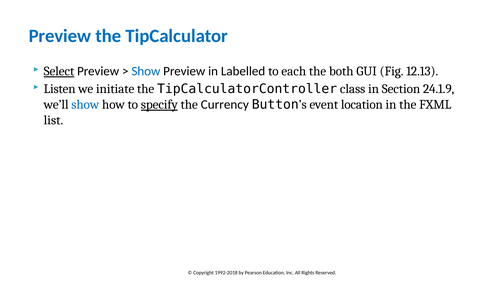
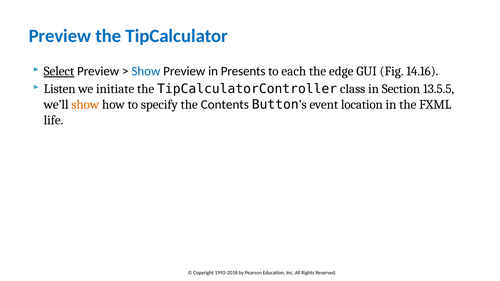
Labelled: Labelled -> Presents (243, 71)
both: both -> edge (341, 71)
12.13: 12.13 -> 14.16 (422, 71)
24.1.9: 24.1.9 -> 13.5.5 (439, 89)
show colour: blue -> orange (85, 105)
specify underline: present -> none (159, 105)
Currency: Currency -> Contents (225, 105)
list: list -> life (53, 120)
